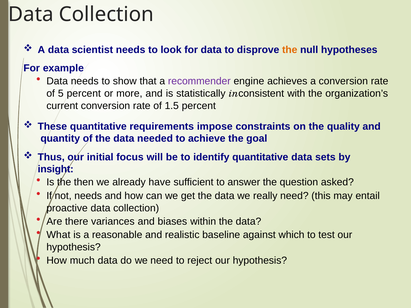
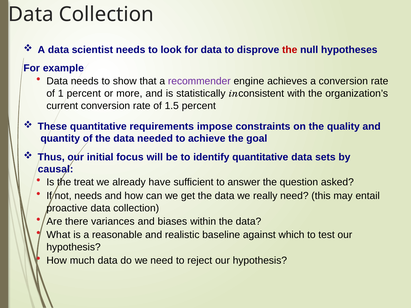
the colour: orange -> red (290, 50)
5: 5 -> 1 (61, 94)
insight: insight -> causal (56, 169)
then: then -> treat (84, 182)
